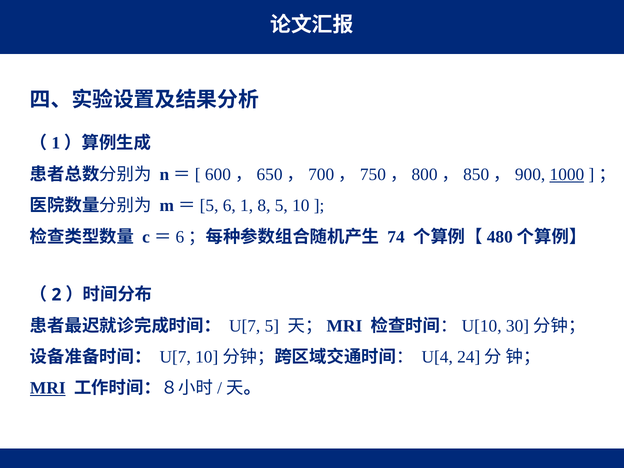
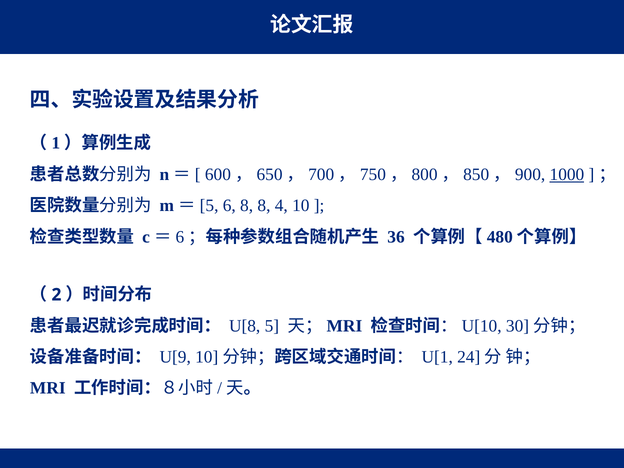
6 1: 1 -> 8 (247, 206)
8 5: 5 -> 4 (281, 206)
74: 74 -> 36 (396, 237)
U[7: U[7 -> U[8 (245, 326)
U[7: U[7 -> U[9 (175, 357)
U[4: U[4 -> U[1 (437, 357)
MRI underline: present -> none (48, 388)
